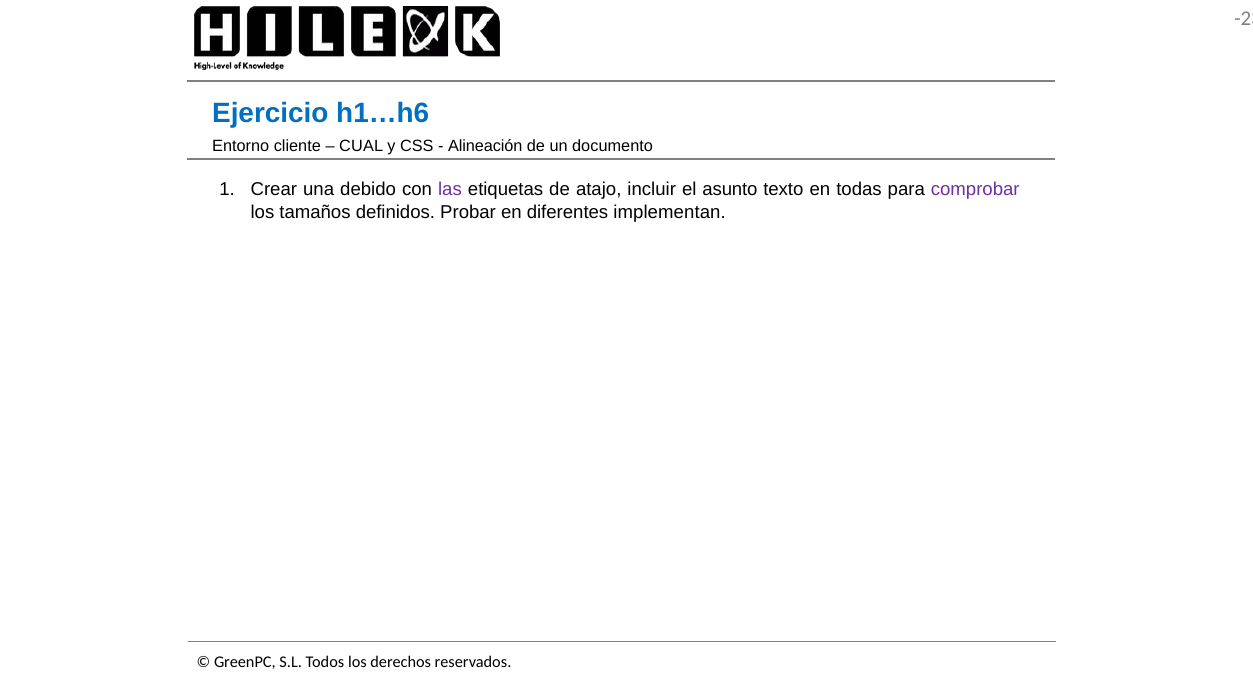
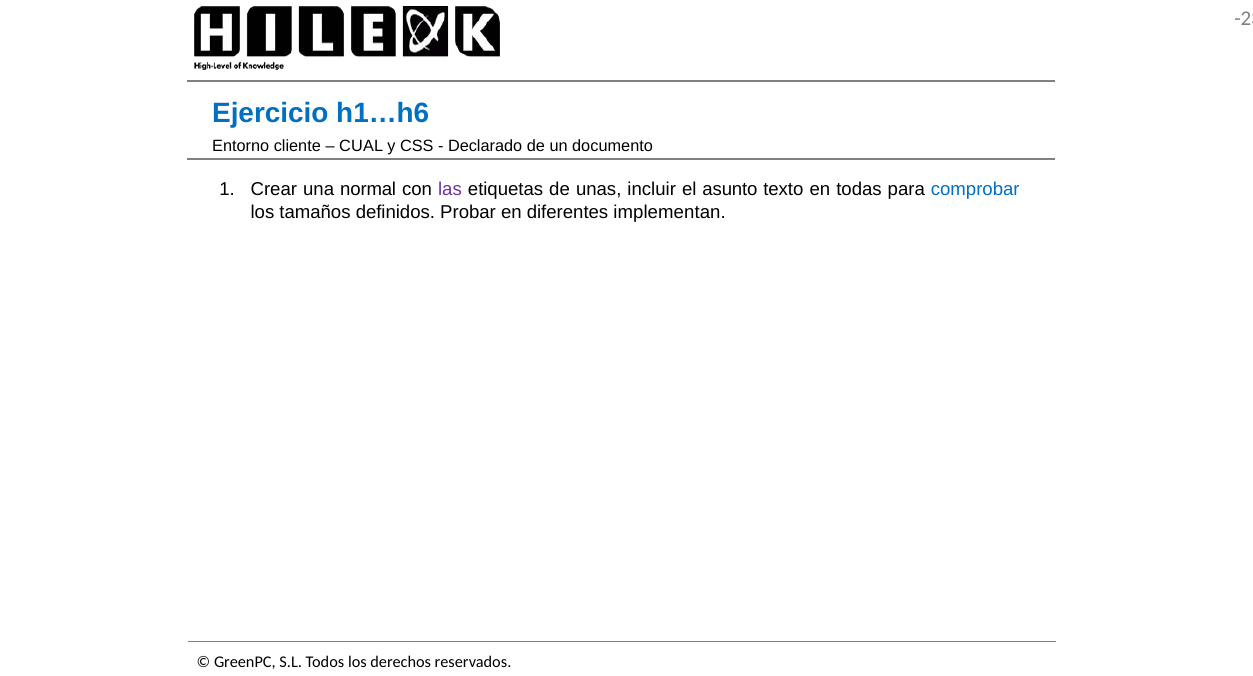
Alineación: Alineación -> Declarado (485, 146)
debido: debido -> normal (368, 190)
atajo: atajo -> unas (599, 190)
comprobar colour: purple -> blue (975, 190)
